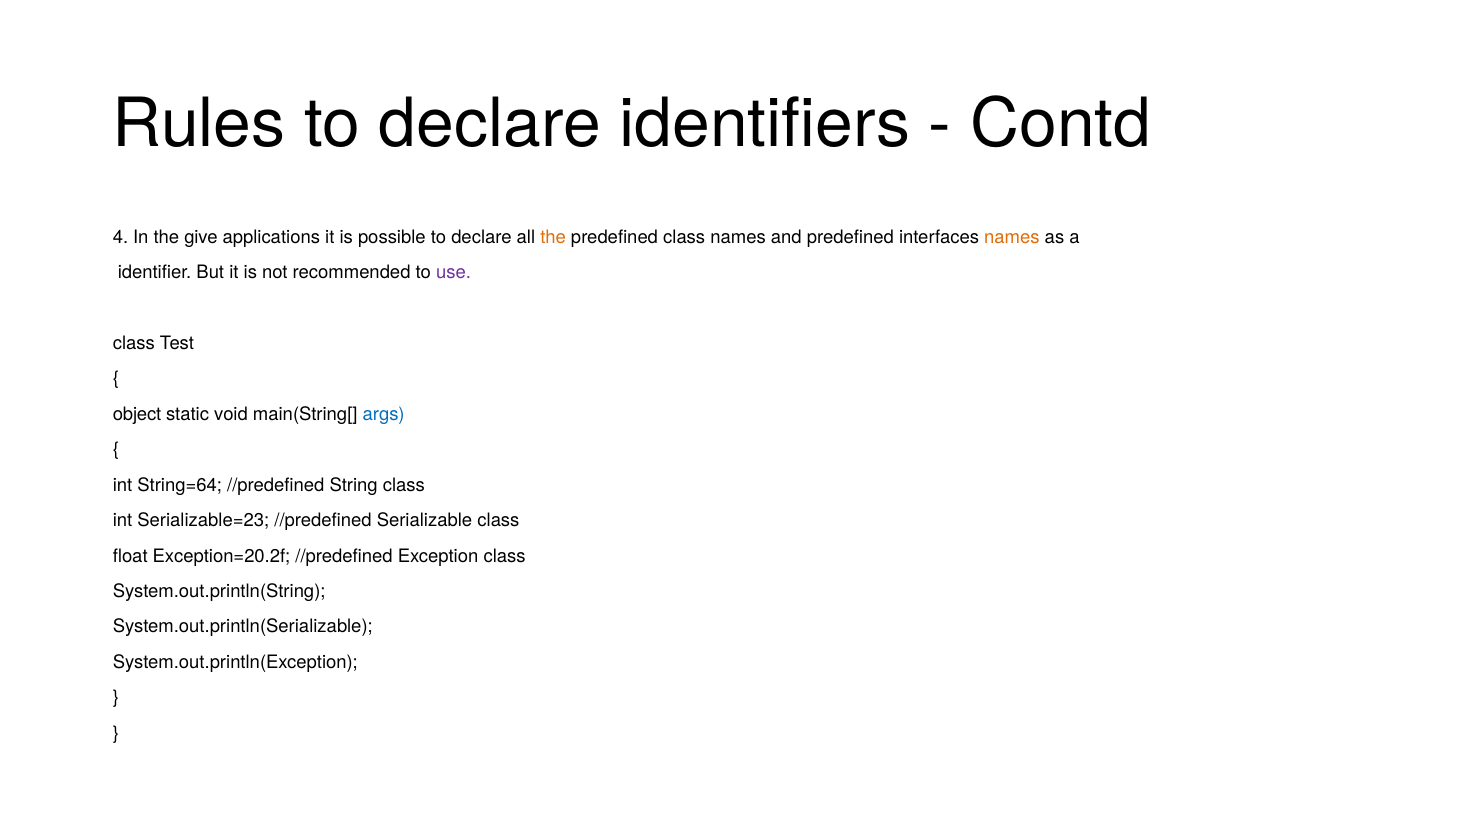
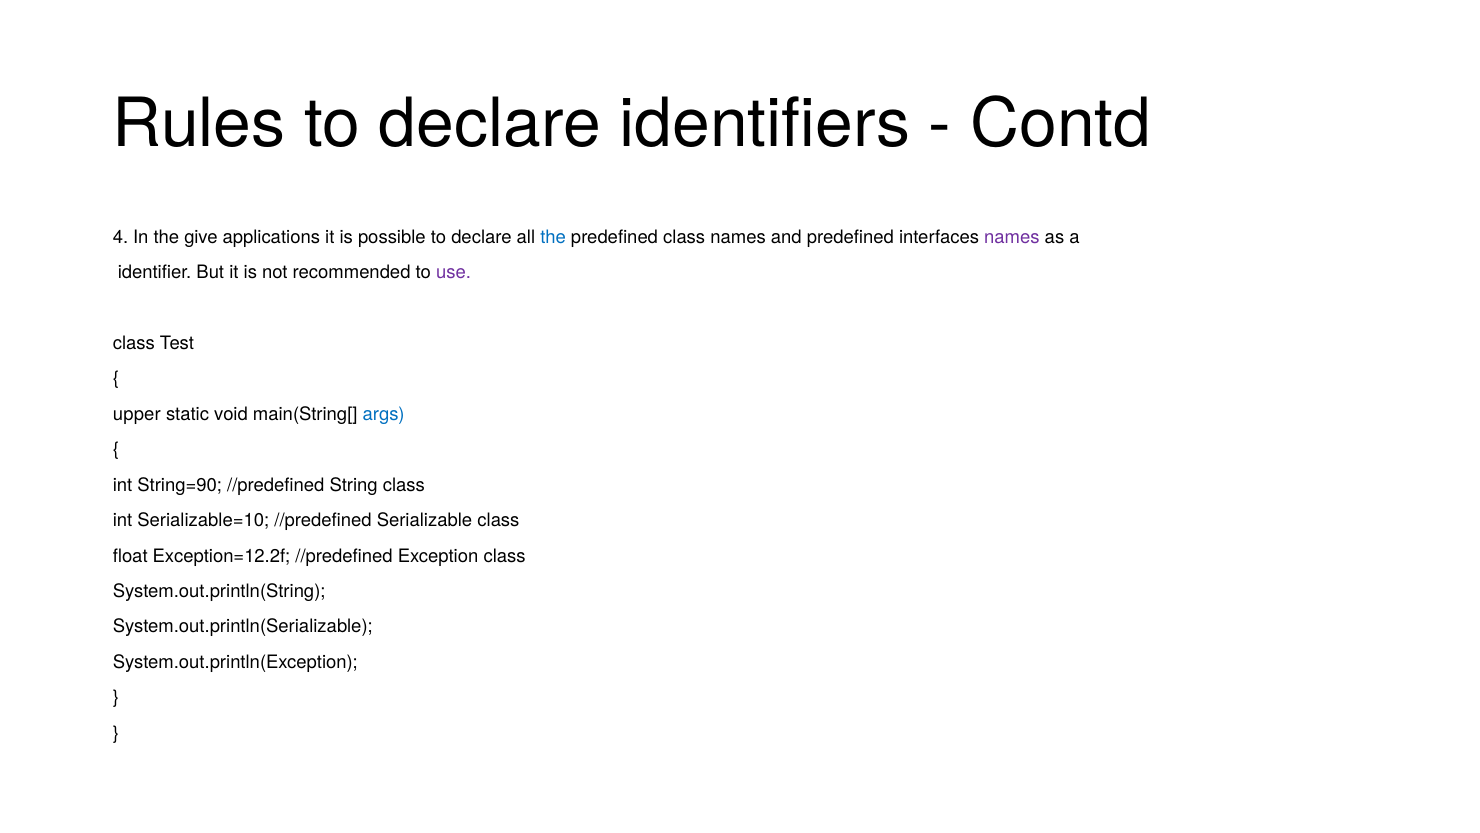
the colour: orange -> blue (553, 237)
names colour: orange -> purple (1012, 237)
object: object -> upper (137, 414)
String=64: String=64 -> String=90 (180, 485)
Serializable=23: Serializable=23 -> Serializable=10 (203, 520)
Exception=20.2f: Exception=20.2f -> Exception=12.2f (221, 556)
